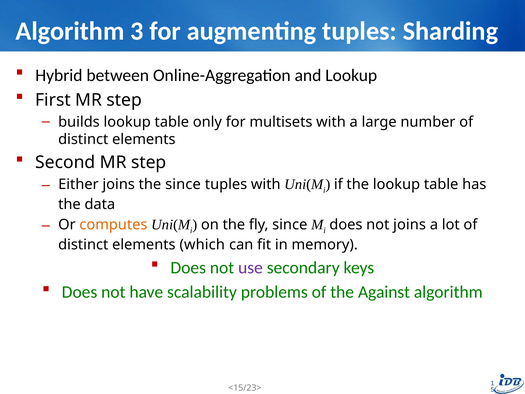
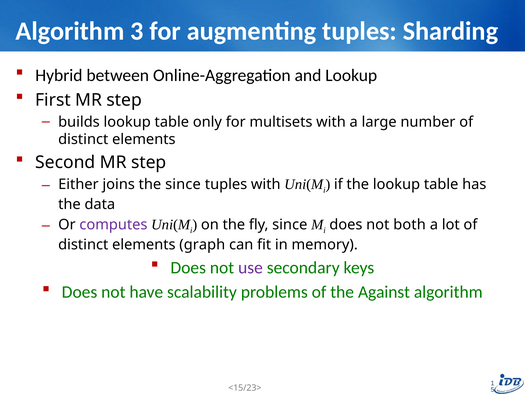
computes colour: orange -> purple (113, 225)
not joins: joins -> both (410, 225)
which: which -> graph (202, 245)
